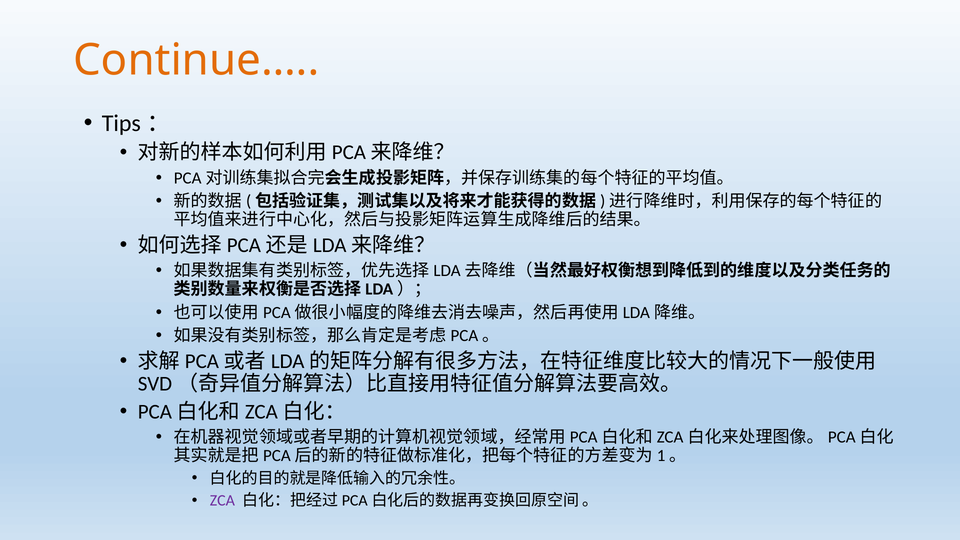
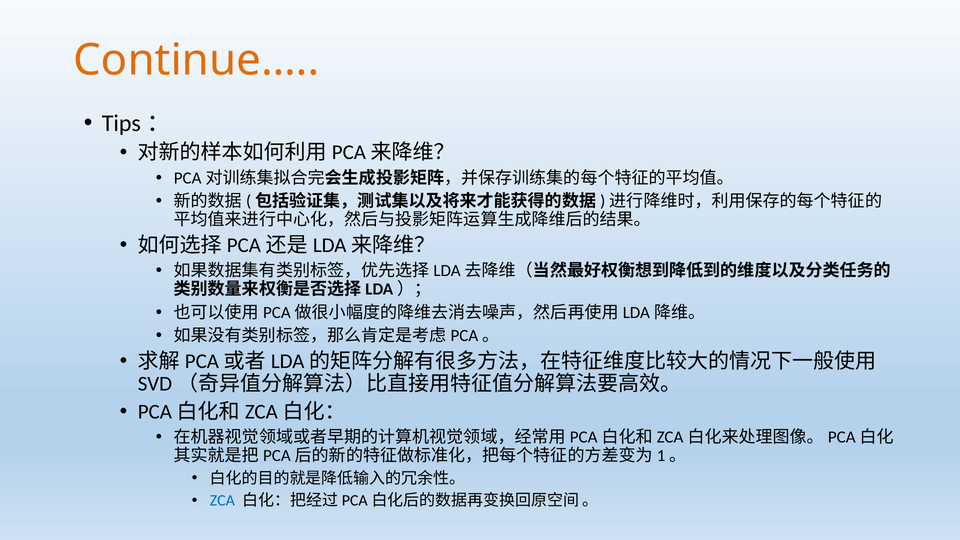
ZCA colour: purple -> blue (222, 501)
